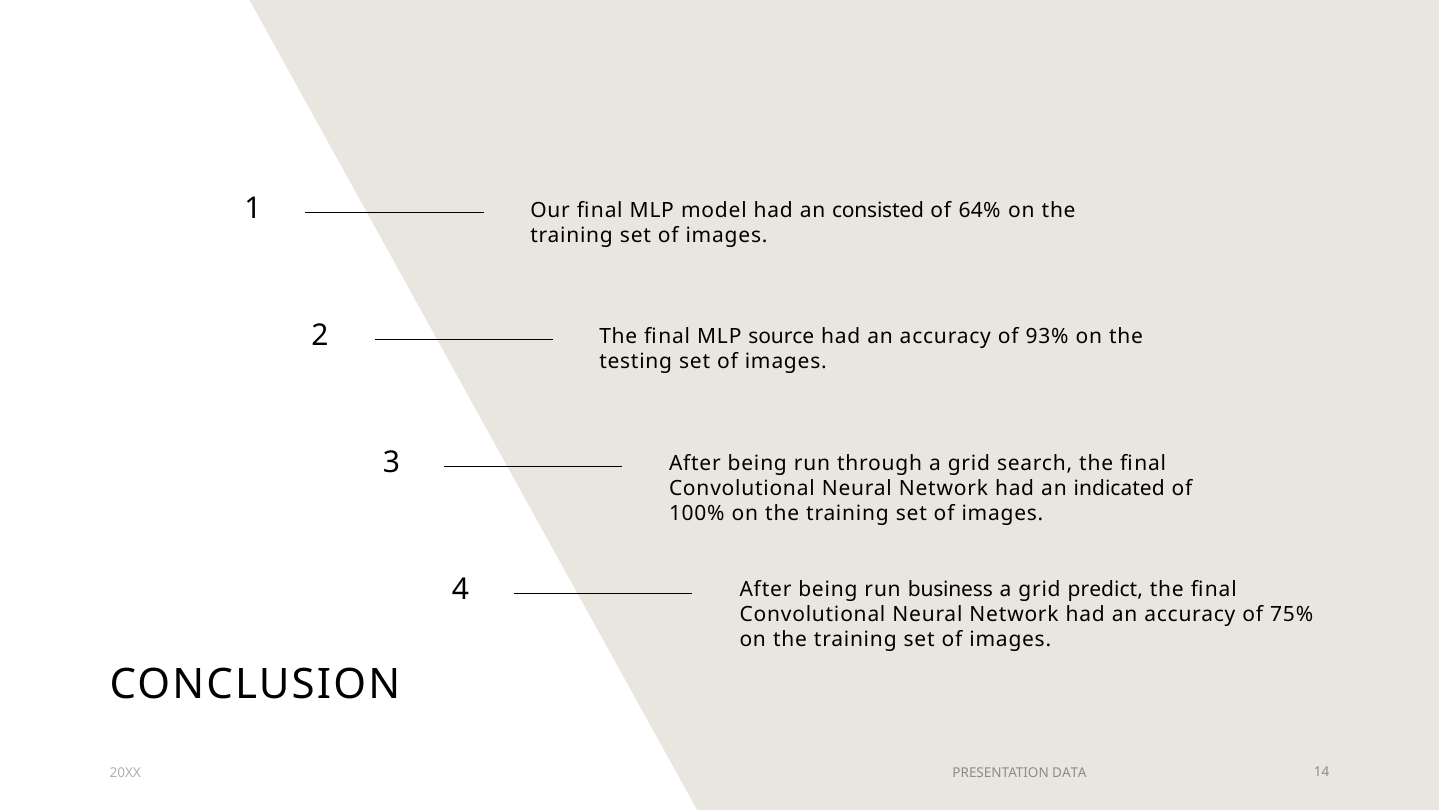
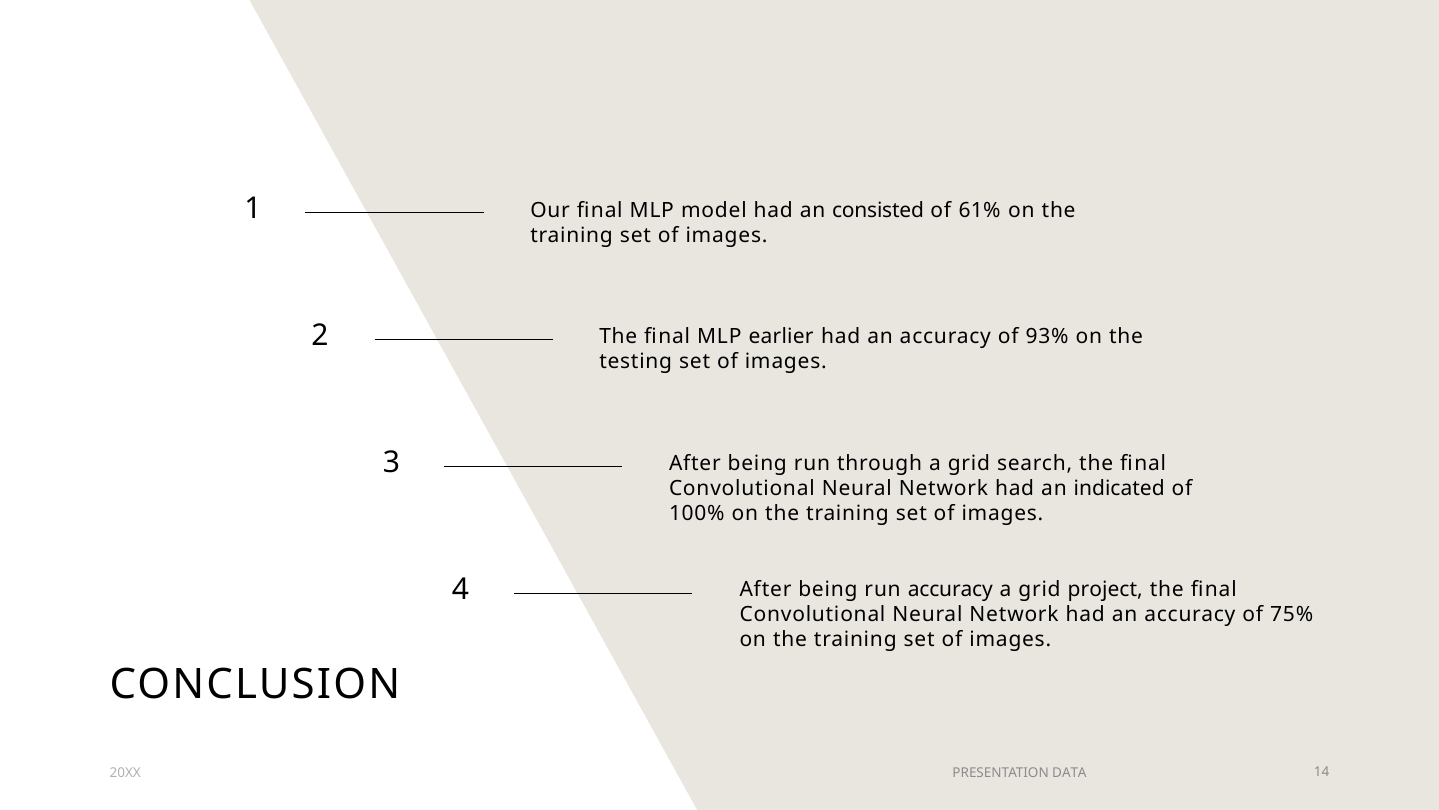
64%: 64% -> 61% (980, 210)
source: source -> earlier (781, 336)
run business: business -> accuracy (950, 589)
predict: predict -> project (1105, 589)
